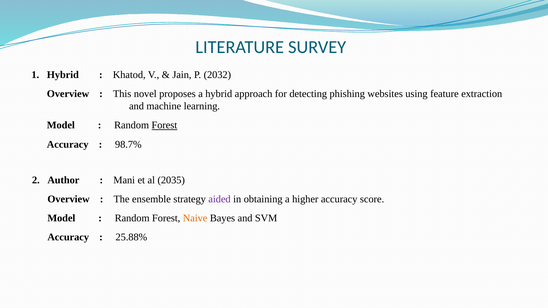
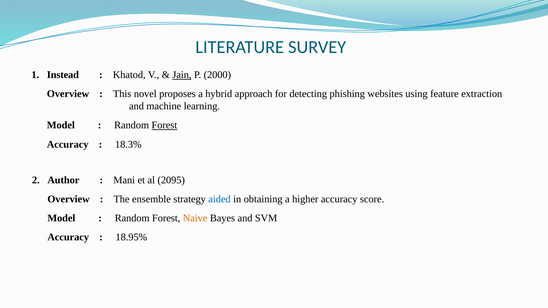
1 Hybrid: Hybrid -> Instead (63, 75)
Jain underline: none -> present (182, 75)
2032: 2032 -> 2000 (217, 75)
98.7%: 98.7% -> 18.3% (128, 144)
2035: 2035 -> 2095 (171, 180)
aided colour: purple -> blue (220, 199)
25.88%: 25.88% -> 18.95% (131, 237)
